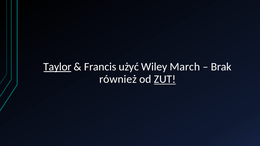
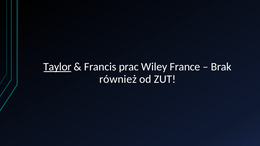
użyć: użyć -> prac (129, 67)
March: March -> France (185, 67)
ZUT underline: present -> none (165, 79)
